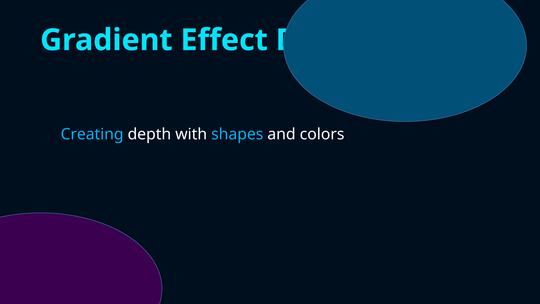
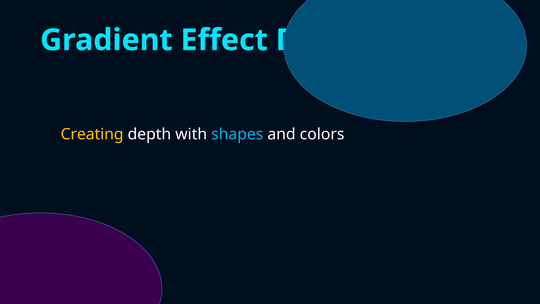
Creating colour: light blue -> yellow (92, 134)
